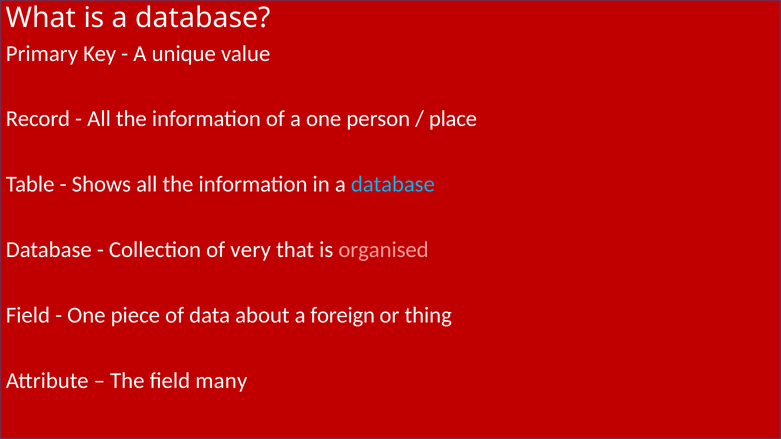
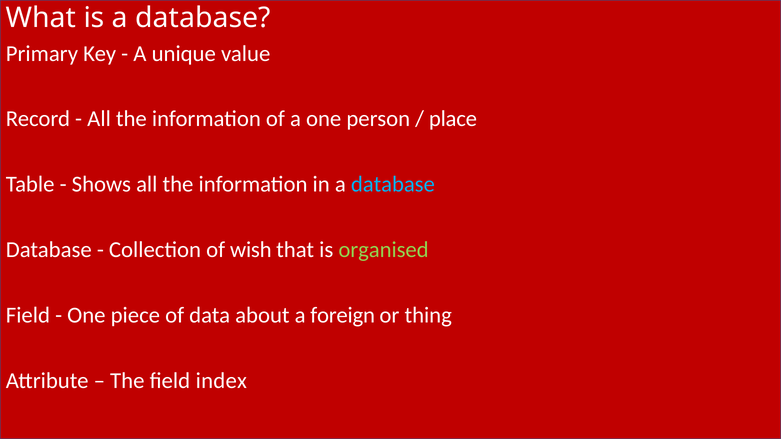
very: very -> wish (251, 250)
organised colour: pink -> light green (384, 250)
many: many -> index (221, 381)
